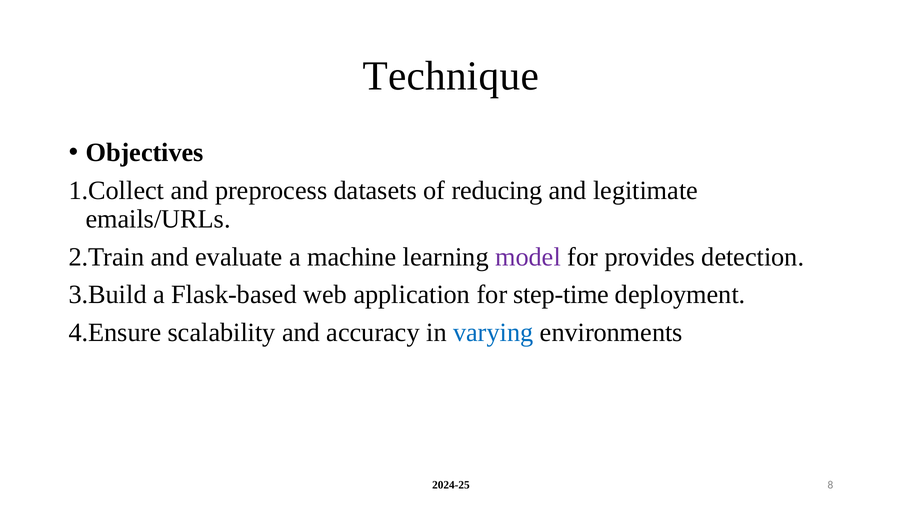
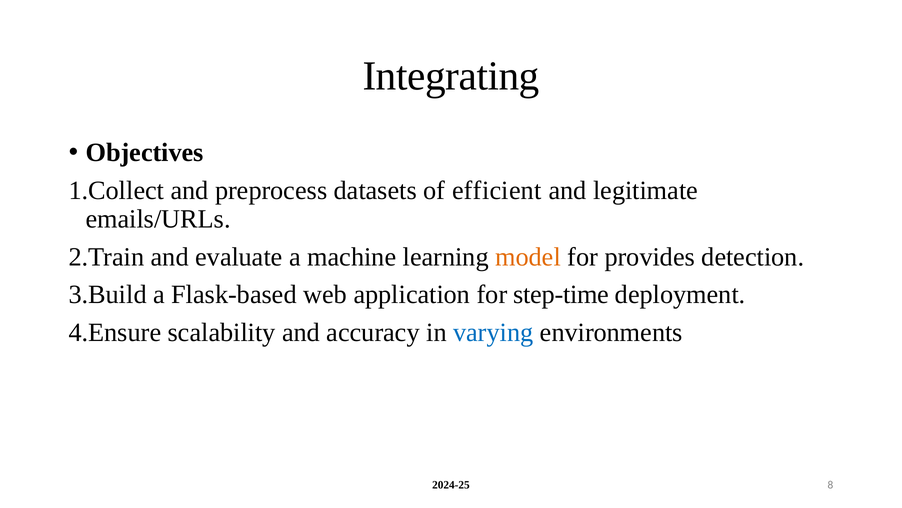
Technique: Technique -> Integrating (451, 76)
reducing: reducing -> efficient (497, 190)
model colour: purple -> orange (528, 257)
